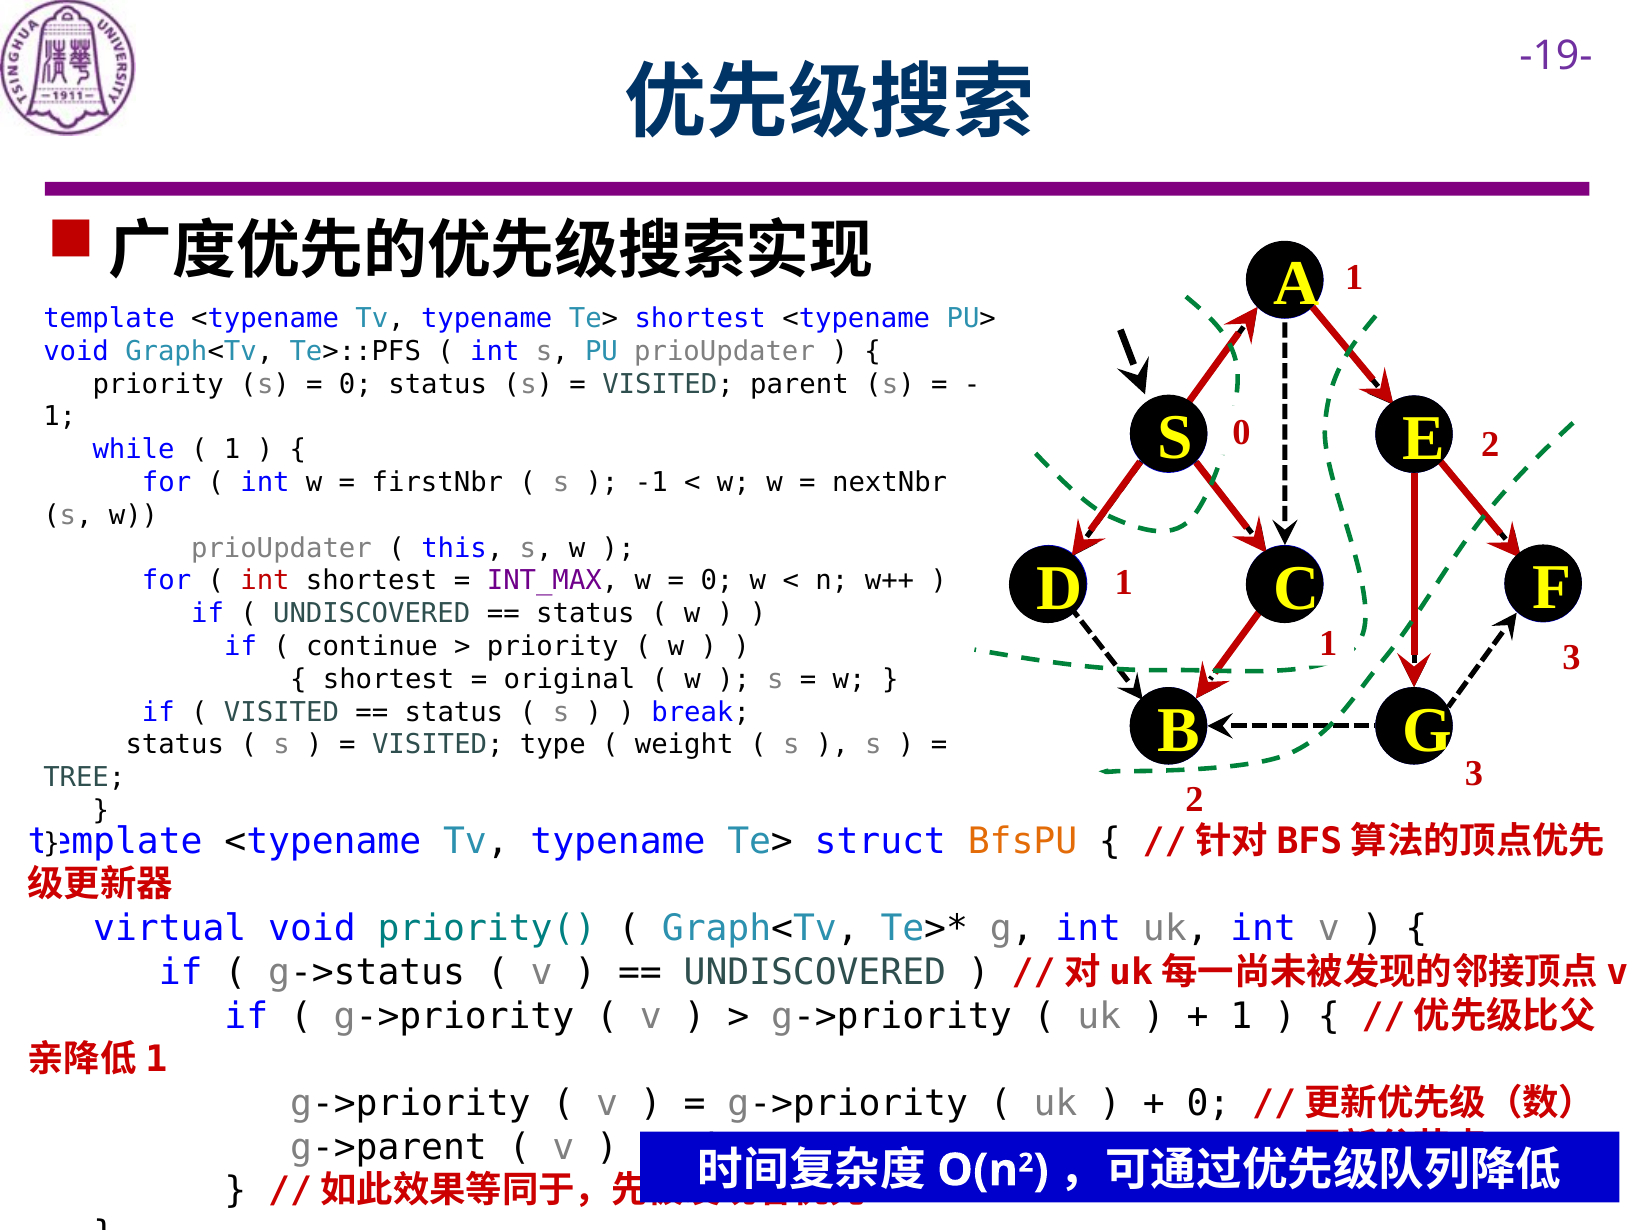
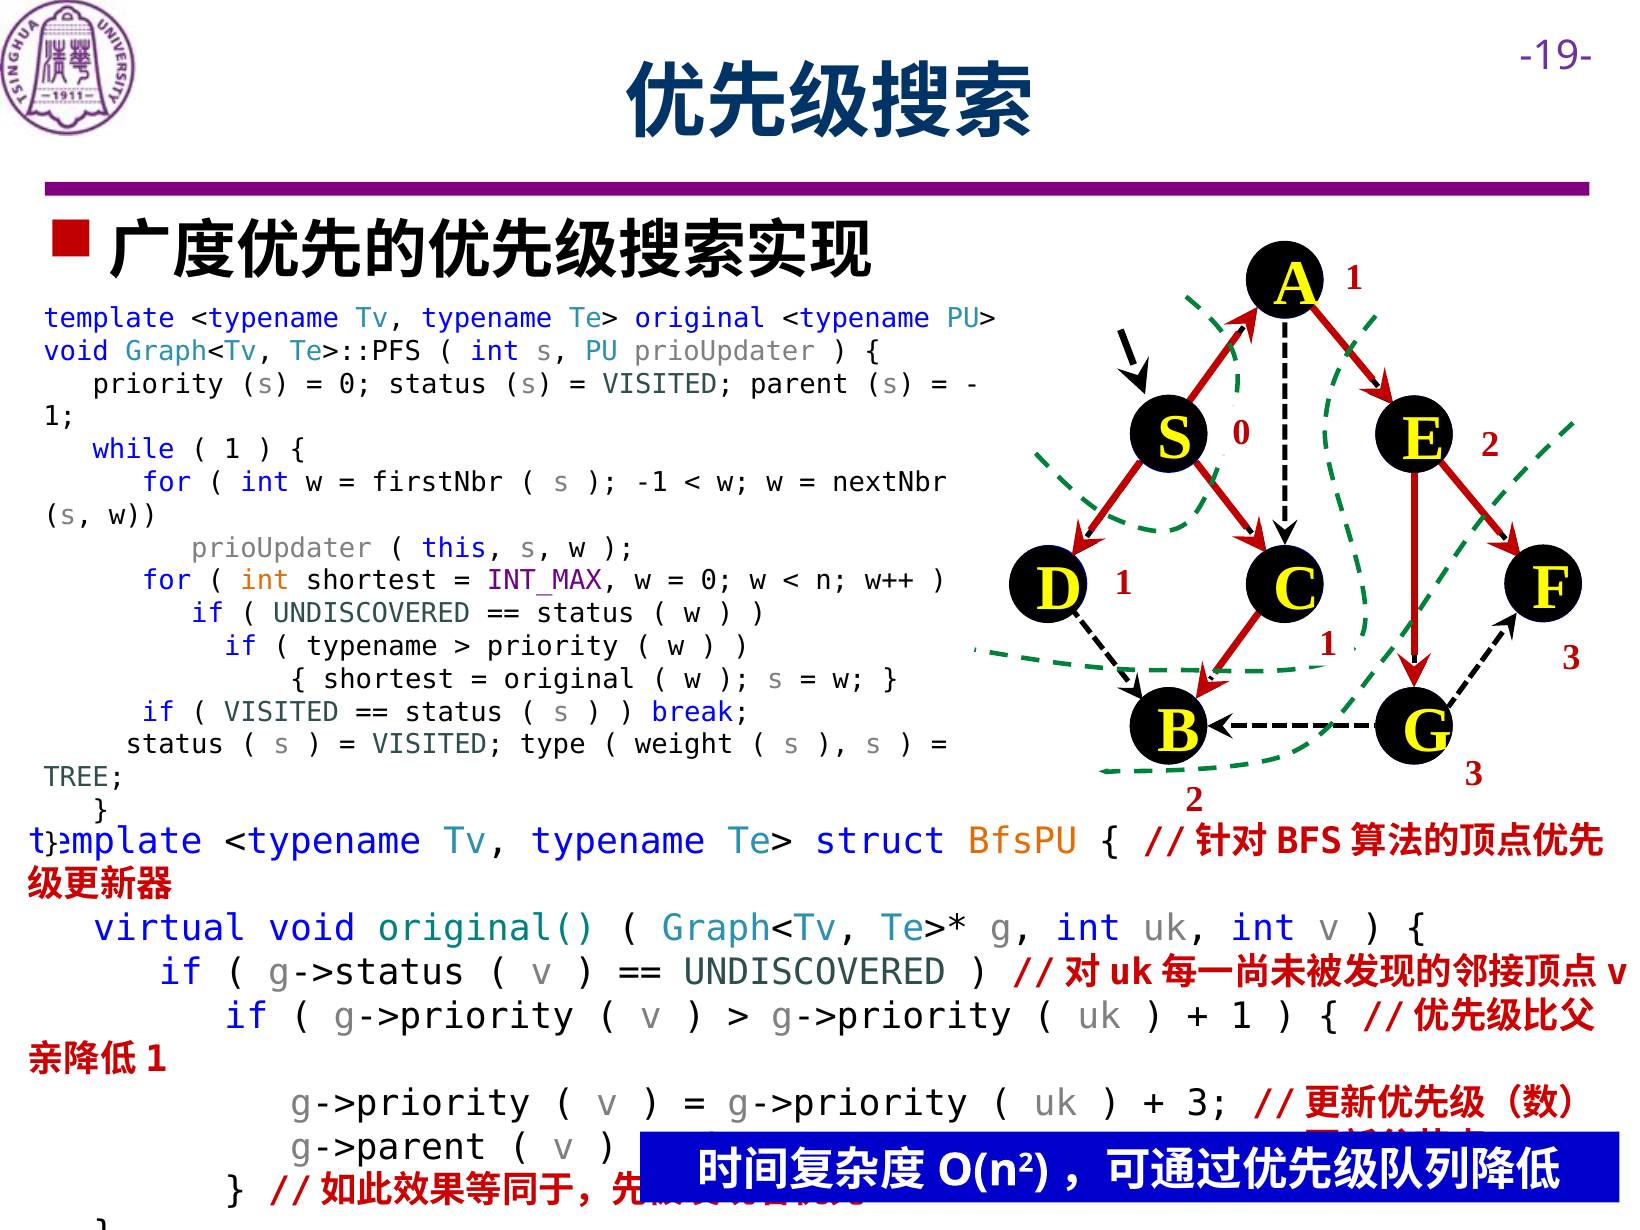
Te> shortest: shortest -> original (700, 318)
int colour: red -> orange (265, 581)
continue: continue -> typename (372, 646)
priority(: priority( -> original( (487, 929)
0: 0 -> 3 (1208, 1103)
